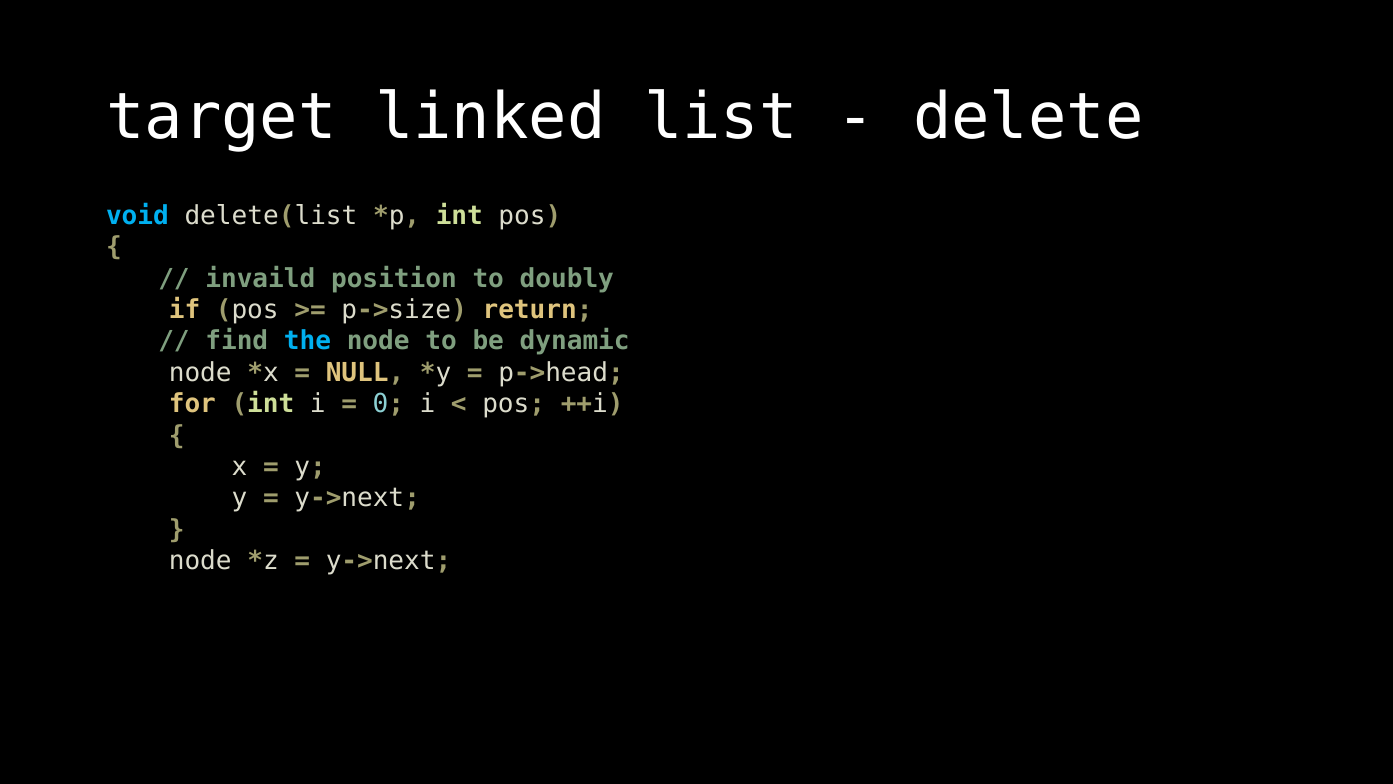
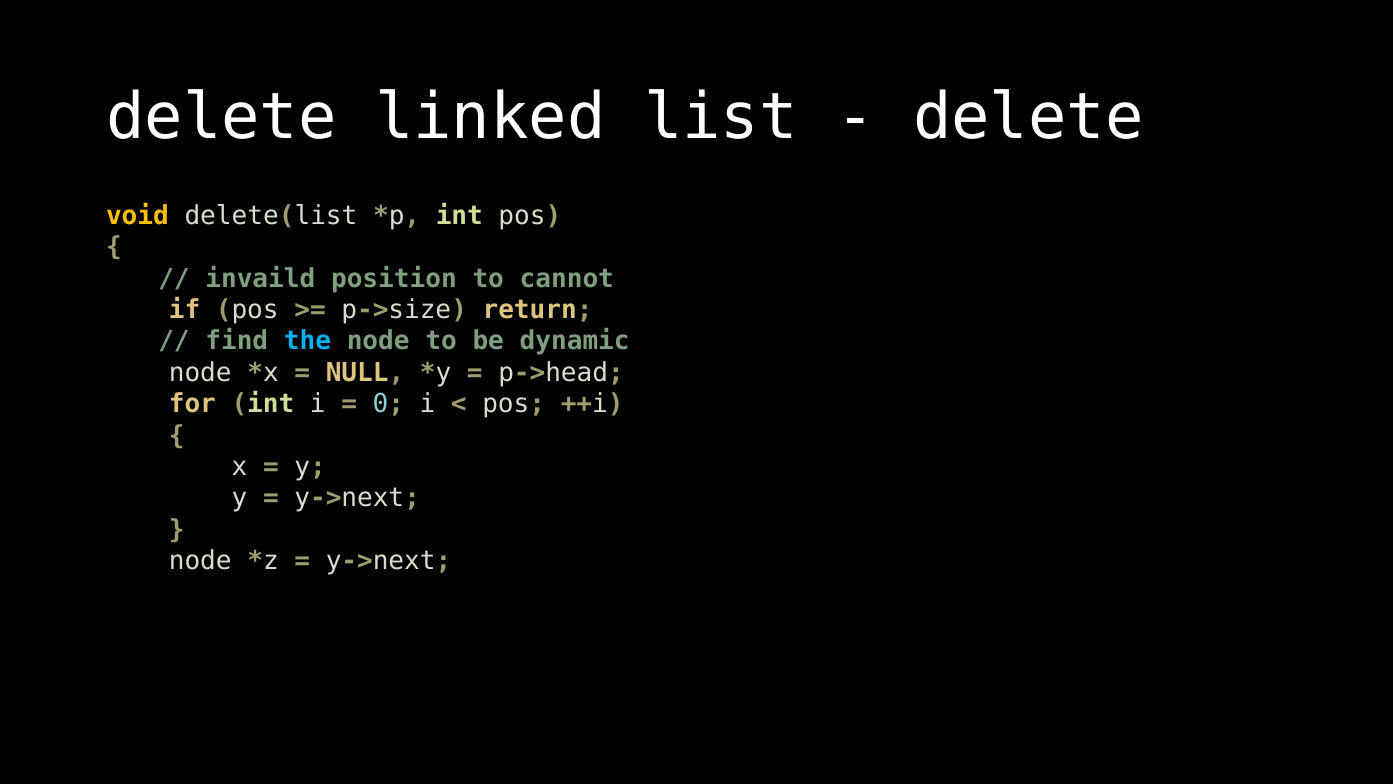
target: target -> delete (221, 117)
void colour: light blue -> yellow (137, 216)
doubly: doubly -> cannot (567, 278)
